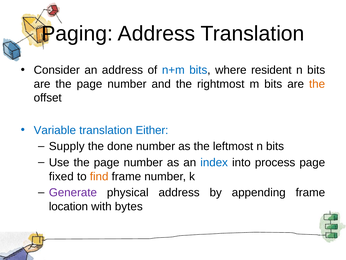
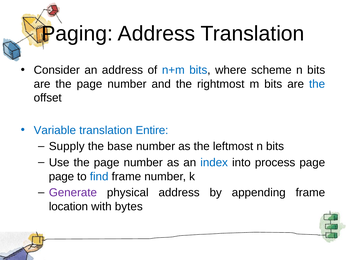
resident: resident -> scheme (271, 70)
the colour: orange -> blue (317, 84)
Either: Either -> Entire (152, 130)
done: done -> base (120, 146)
fixed: fixed -> page (61, 176)
find colour: orange -> blue (99, 176)
